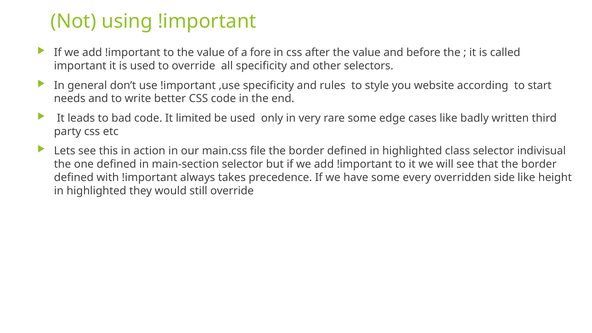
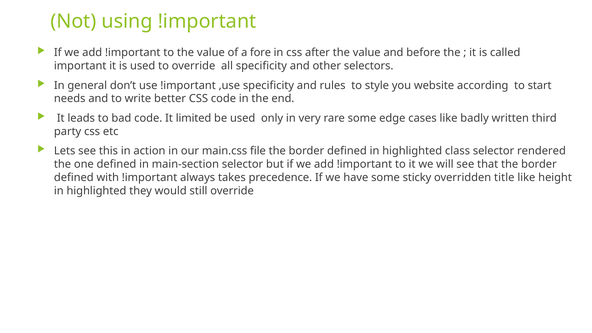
indivisual: indivisual -> rendered (541, 151)
every: every -> sticky (417, 178)
side: side -> title (504, 178)
